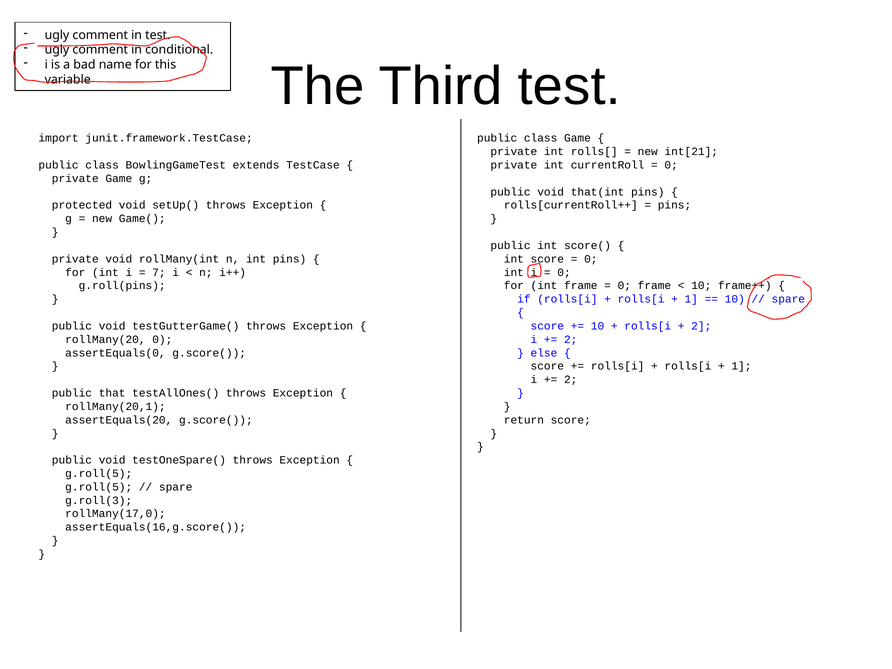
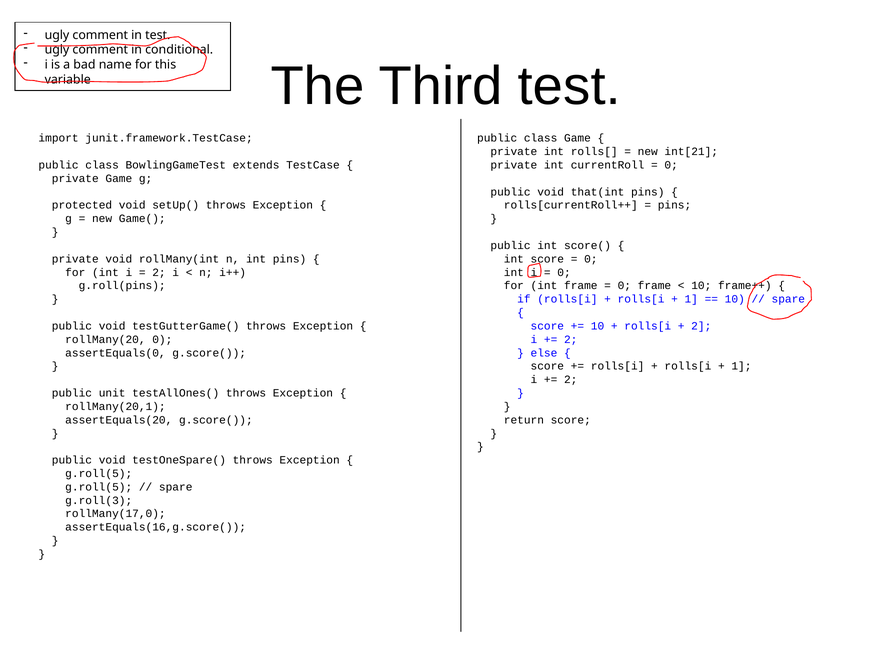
7: 7 -> 2 (159, 272)
that: that -> unit (112, 393)
